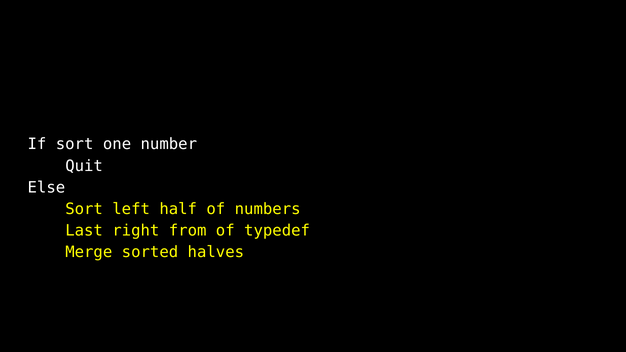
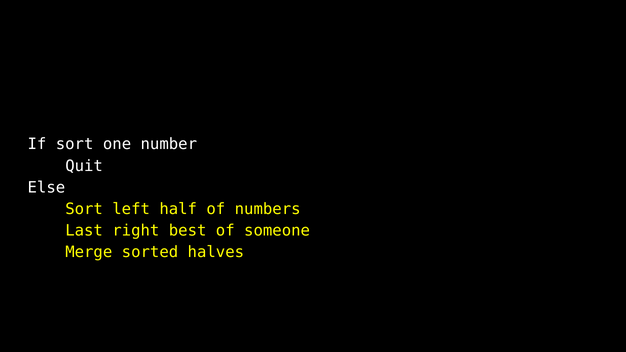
from: from -> best (188, 231)
typedef: typedef -> someone (277, 231)
